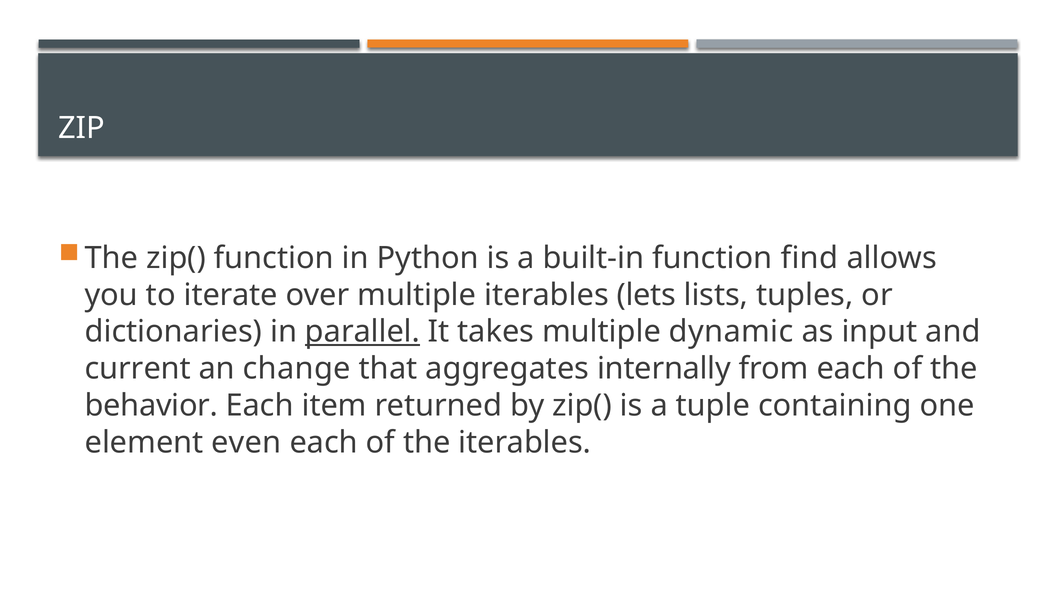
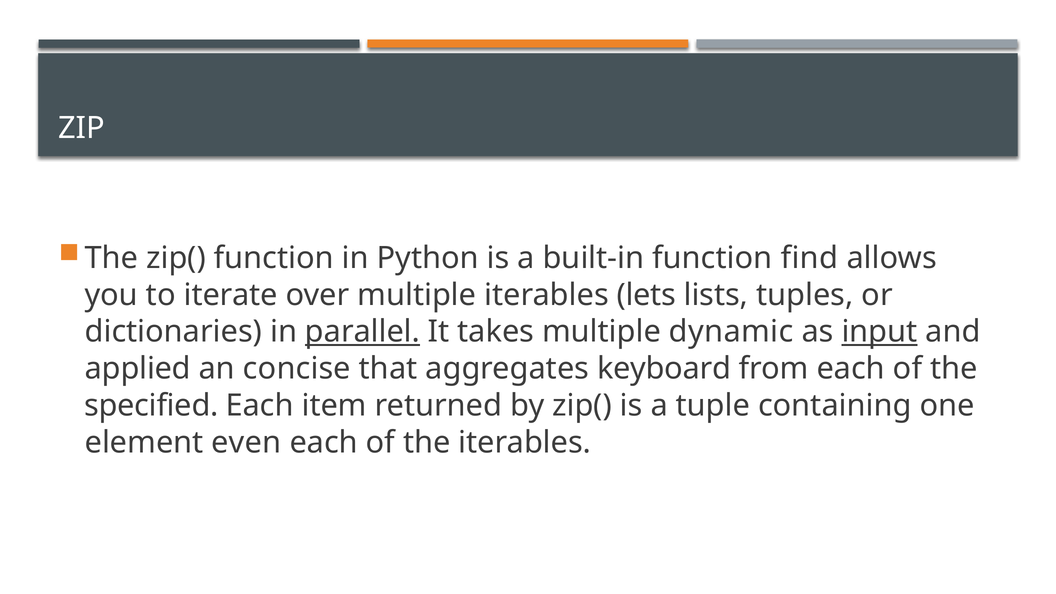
input underline: none -> present (880, 332)
current: current -> applied (138, 369)
change: change -> concise (297, 369)
internally: internally -> keyboard (664, 369)
behavior: behavior -> specified (151, 406)
